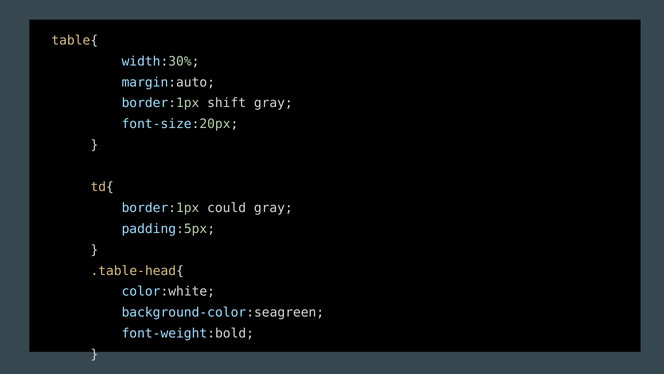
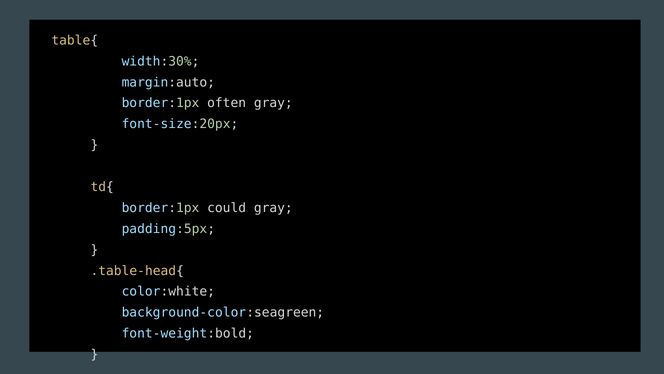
shift: shift -> often (227, 103)
